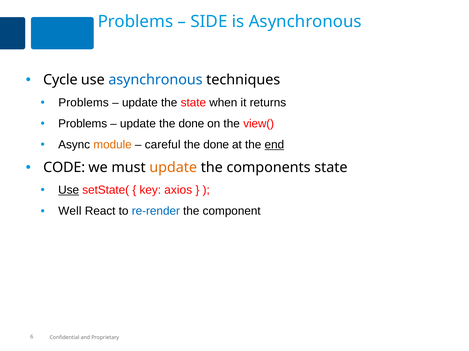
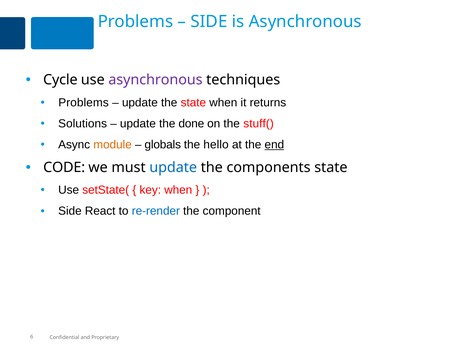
asynchronous colour: blue -> purple (155, 80)
Problems: Problems -> Solutions (83, 124)
view(: view( -> stuff( (259, 124)
careful: careful -> globals (163, 145)
done: done -> hello (216, 145)
update colour: orange -> blue (173, 168)
Use underline: present -> none (69, 190)
key axios: axios -> when (178, 190)
Well: Well -> Side (70, 212)
